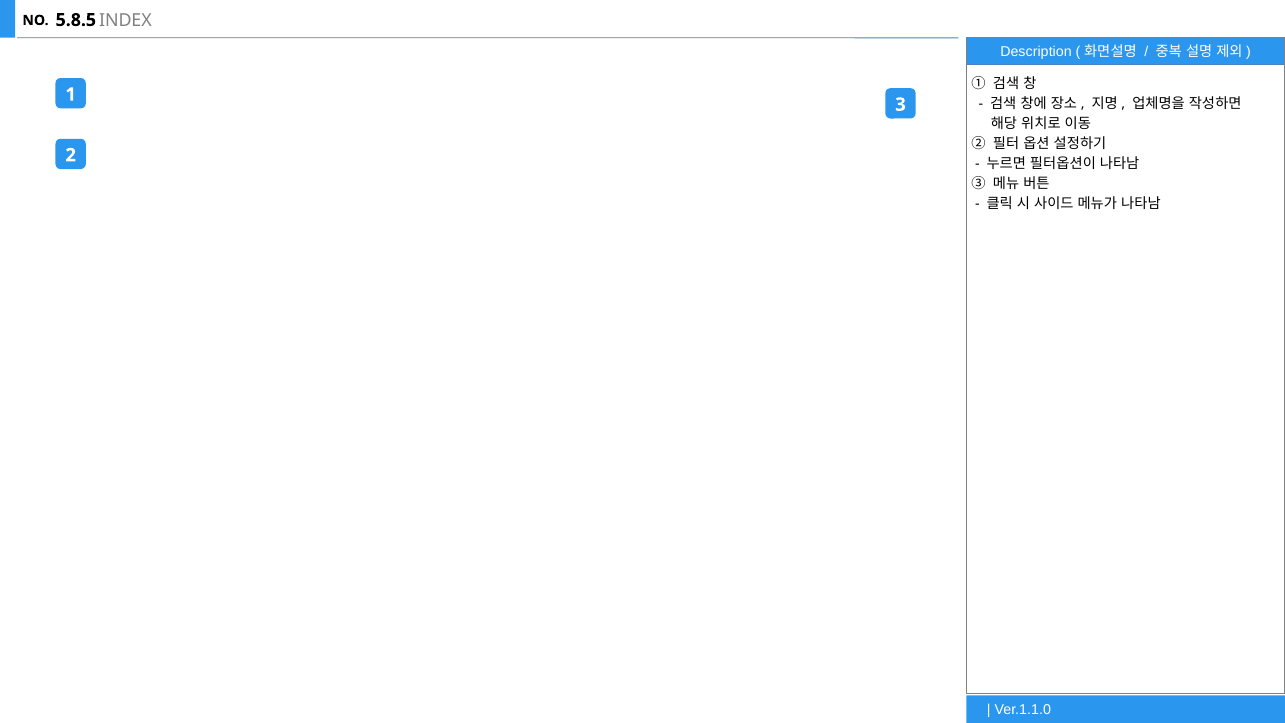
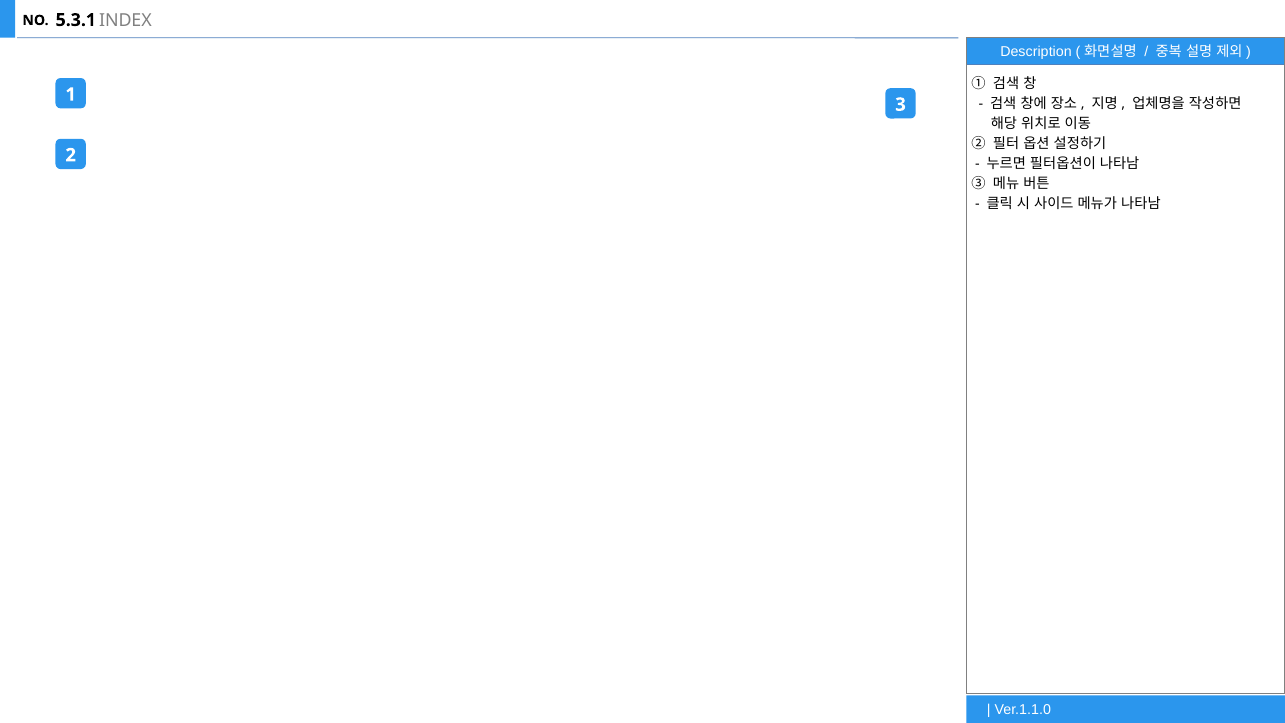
5.8.5: 5.8.5 -> 5.3.1 (76, 20)
